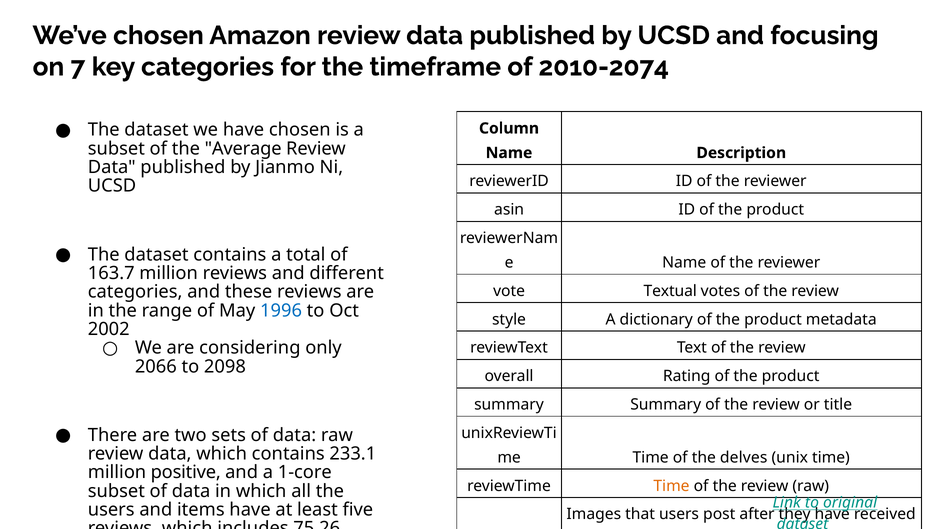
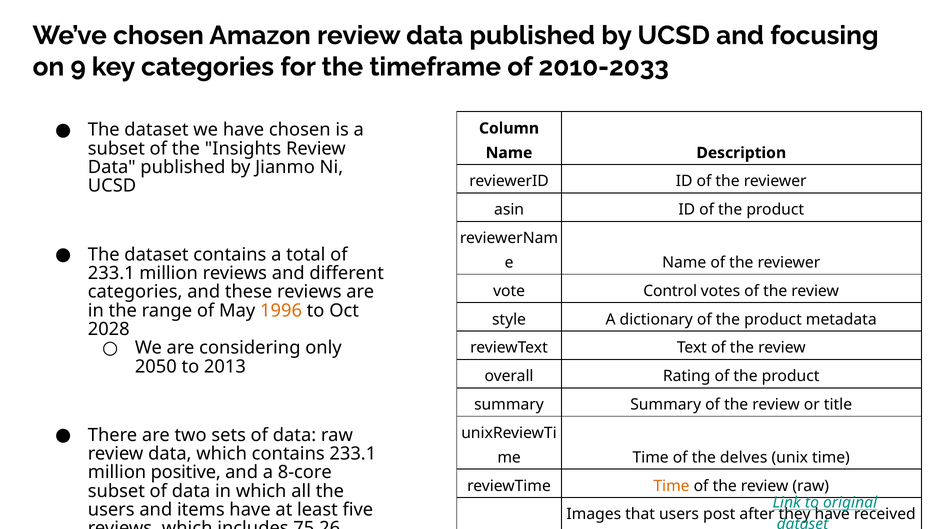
7: 7 -> 9 (78, 67)
2010-2074: 2010-2074 -> 2010-2033 (604, 67)
Average: Average -> Insights (243, 149)
163.7: 163.7 -> 233.1 (111, 273)
Textual: Textual -> Control (670, 291)
1996 colour: blue -> orange (281, 311)
2002: 2002 -> 2028 (109, 329)
2066: 2066 -> 2050 (156, 367)
2098: 2098 -> 2013 (225, 367)
1-core: 1-core -> 8-core (305, 473)
